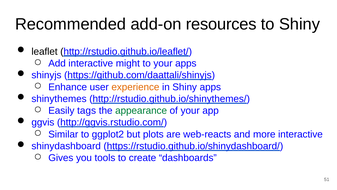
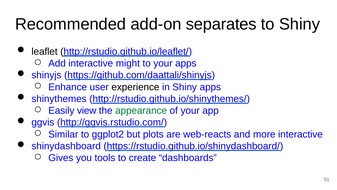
resources: resources -> separates (221, 24)
experience colour: orange -> black (135, 87)
tags: tags -> view (87, 110)
